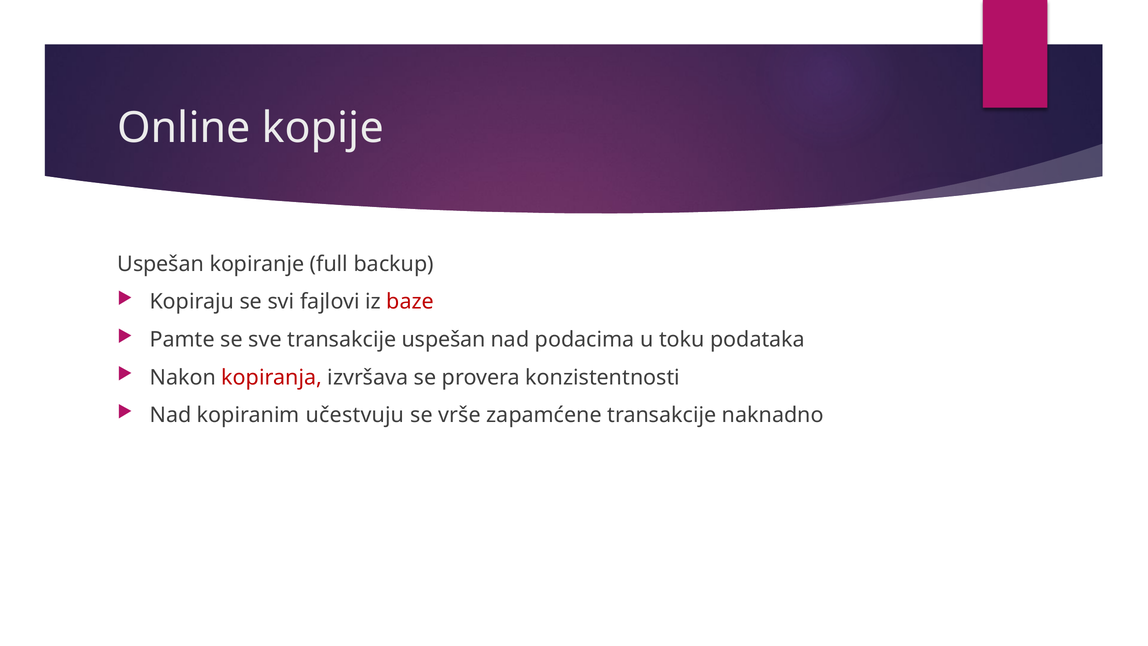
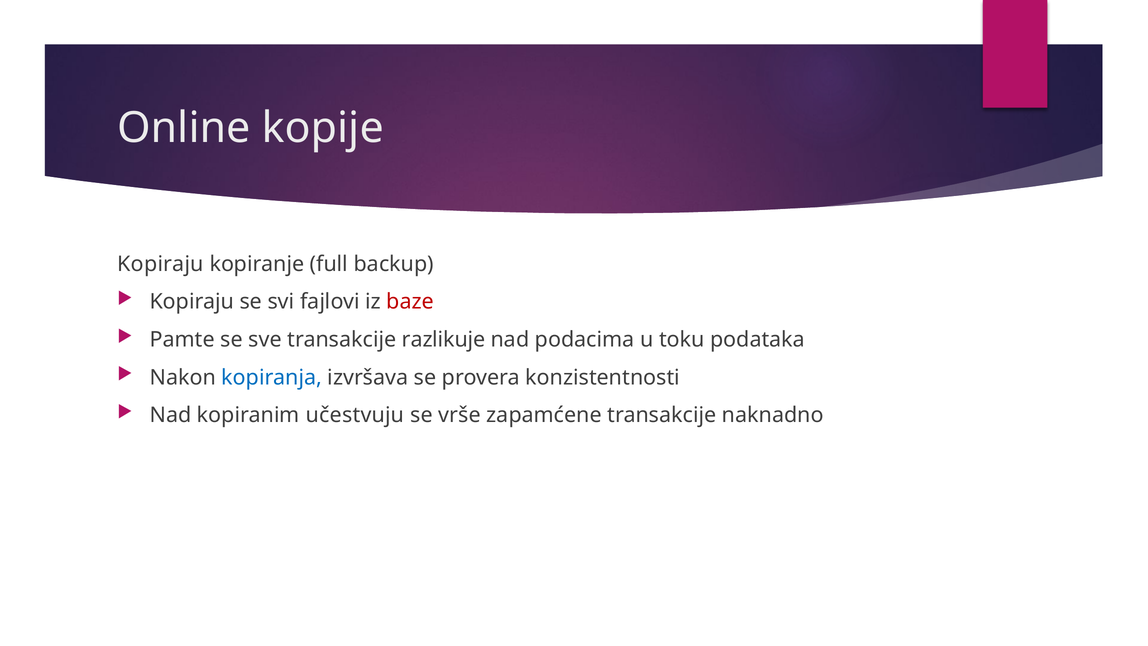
Uspešan: Uspešan -> Kopiraju (161, 264)
transakcije uspešan: uspešan -> razlikuje (444, 339)
kopiranja colour: red -> blue (272, 377)
